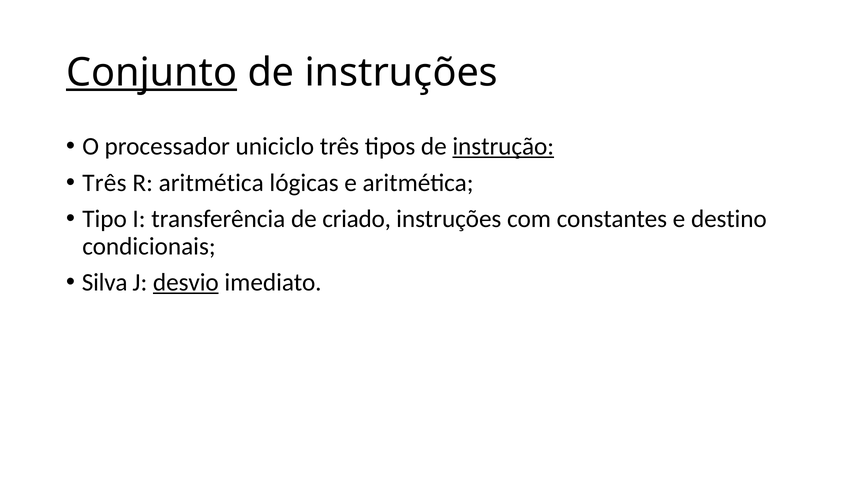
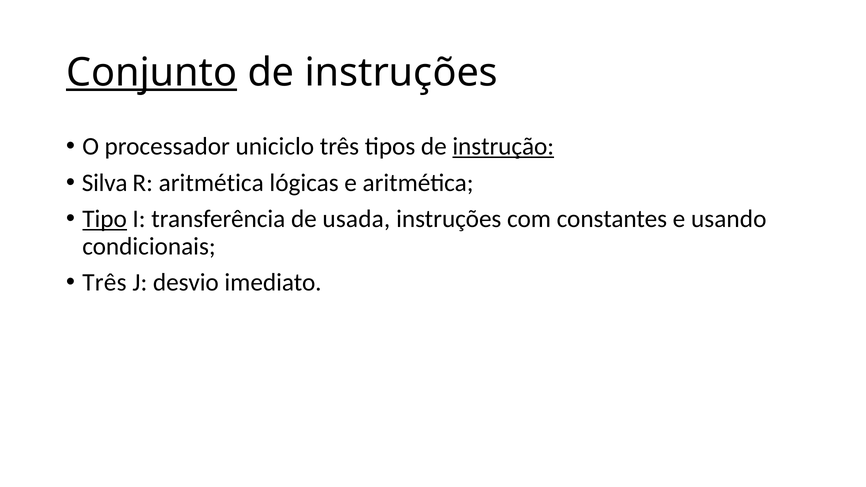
Três: Três -> Silva (105, 183)
Tipo underline: none -> present (105, 219)
criado: criado -> usada (356, 219)
destino: destino -> usando (729, 219)
Silva: Silva -> Três (104, 283)
desvio underline: present -> none (186, 283)
